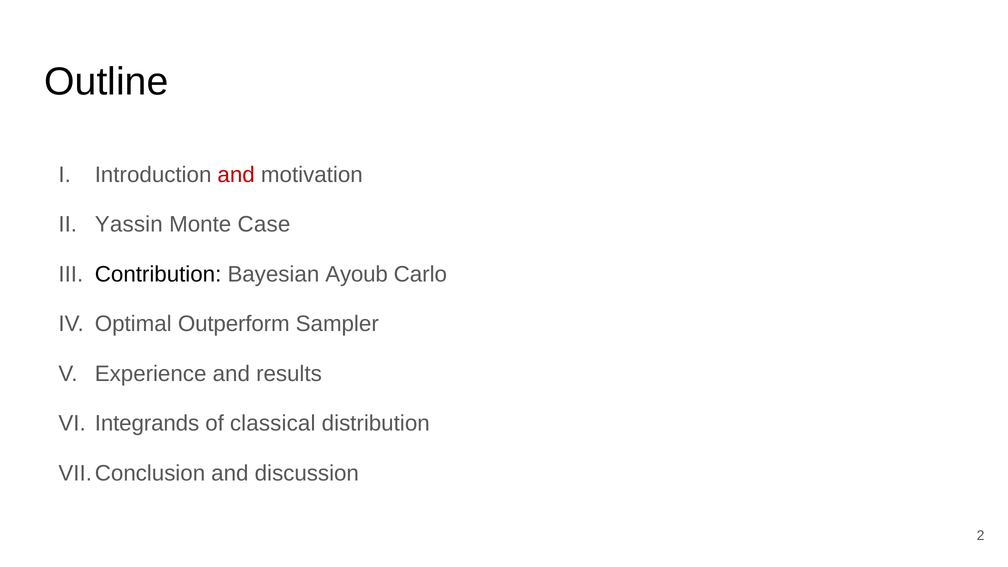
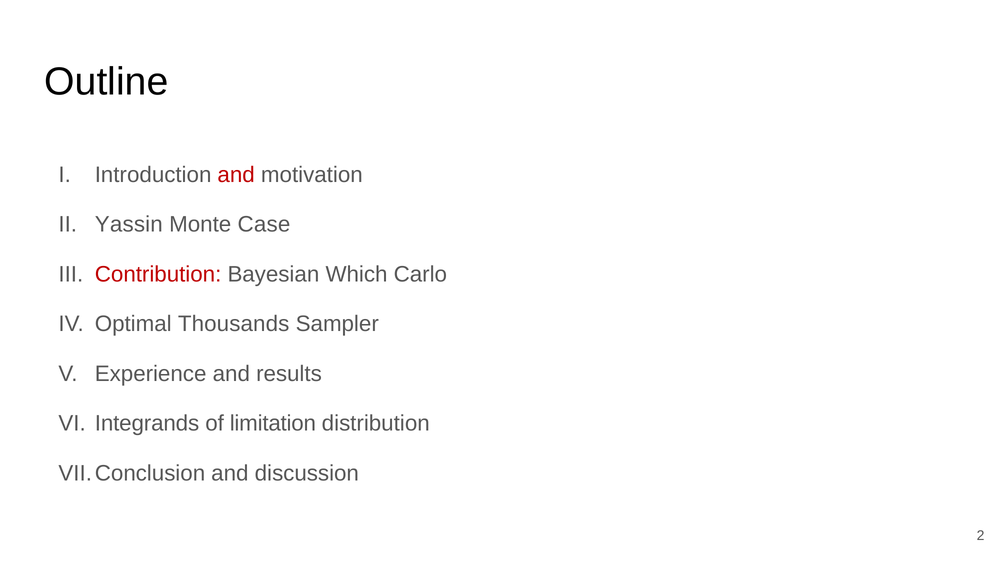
Contribution colour: black -> red (158, 274)
Ayoub: Ayoub -> Which (357, 274)
Outperform: Outperform -> Thousands (234, 324)
classical: classical -> limitation (273, 424)
